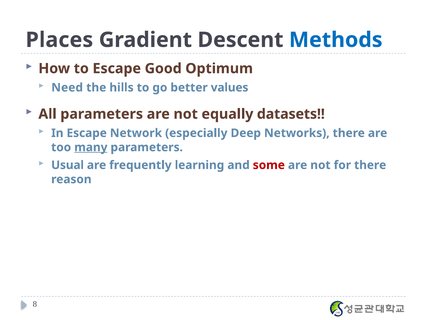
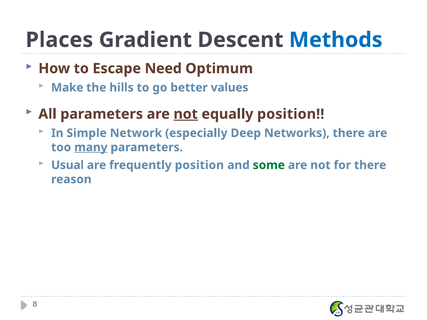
Good: Good -> Need (163, 69)
Need: Need -> Make (67, 88)
not underline: none -> present (186, 114)
equally datasets: datasets -> position (291, 114)
In Escape: Escape -> Simple (87, 133)
frequently learning: learning -> position (199, 165)
some colour: red -> green (269, 165)
